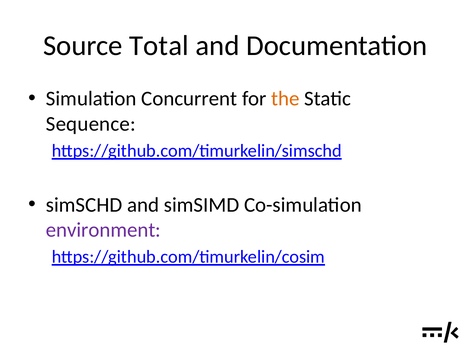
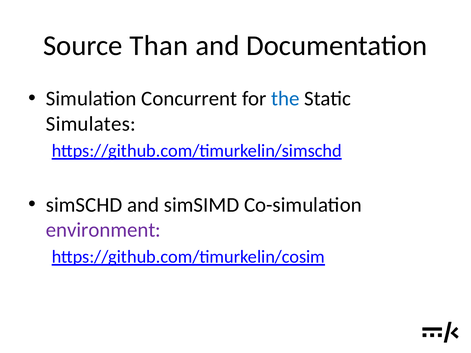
Total: Total -> Than (159, 46)
the colour: orange -> blue (285, 99)
Sequence: Sequence -> Simulates (91, 124)
